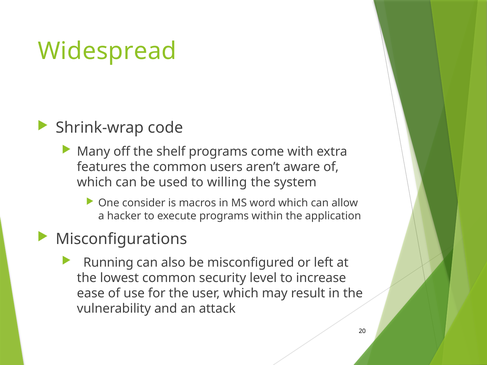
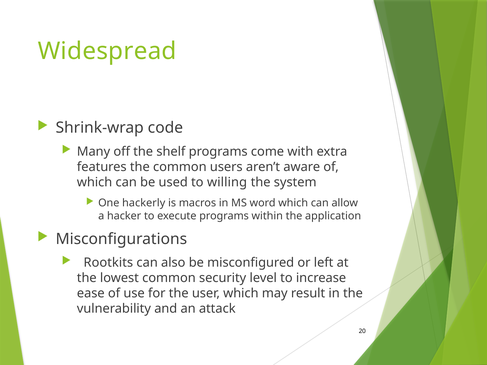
consider: consider -> hackerly (144, 203)
Running: Running -> Rootkits (108, 263)
